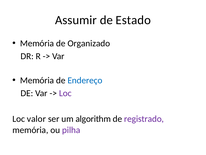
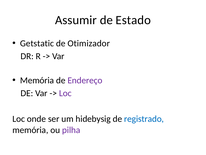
Memória: Memória -> Getstatic (37, 43)
Organizado: Organizado -> Otimizador (89, 43)
Endereço colour: blue -> purple (85, 80)
valor: valor -> onde (36, 119)
algorithm: algorithm -> hidebysig (93, 119)
registrado colour: purple -> blue (144, 119)
